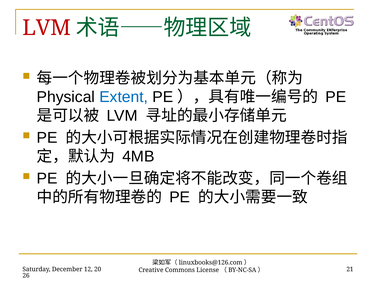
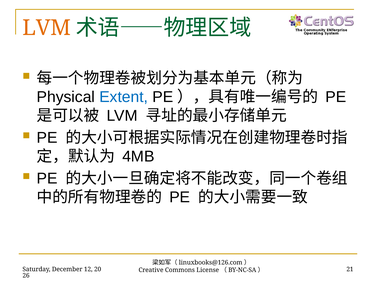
LVM colour: red -> orange (47, 28)
